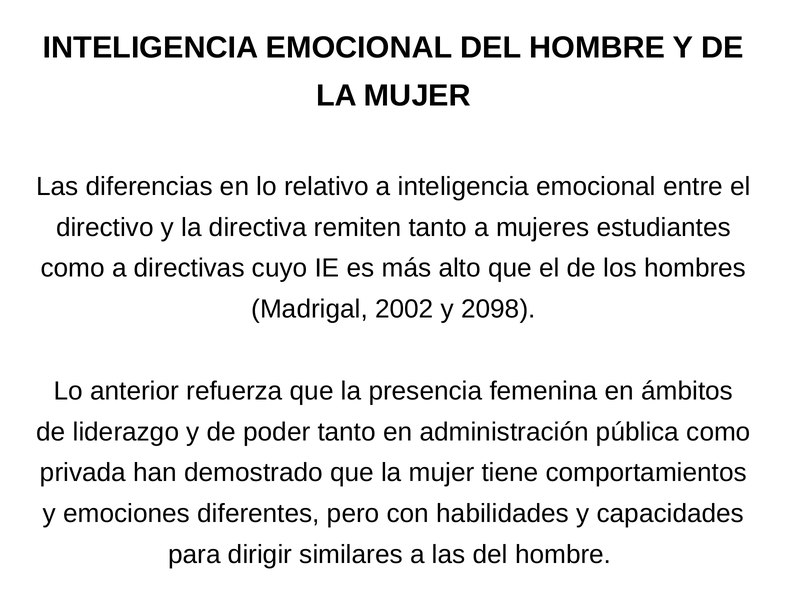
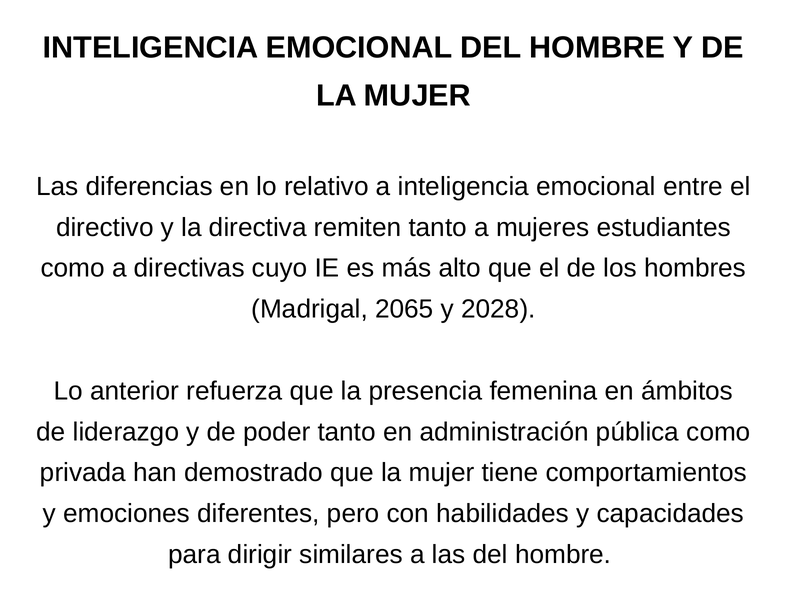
2002: 2002 -> 2065 (404, 309)
2098: 2098 -> 2028 (498, 309)
